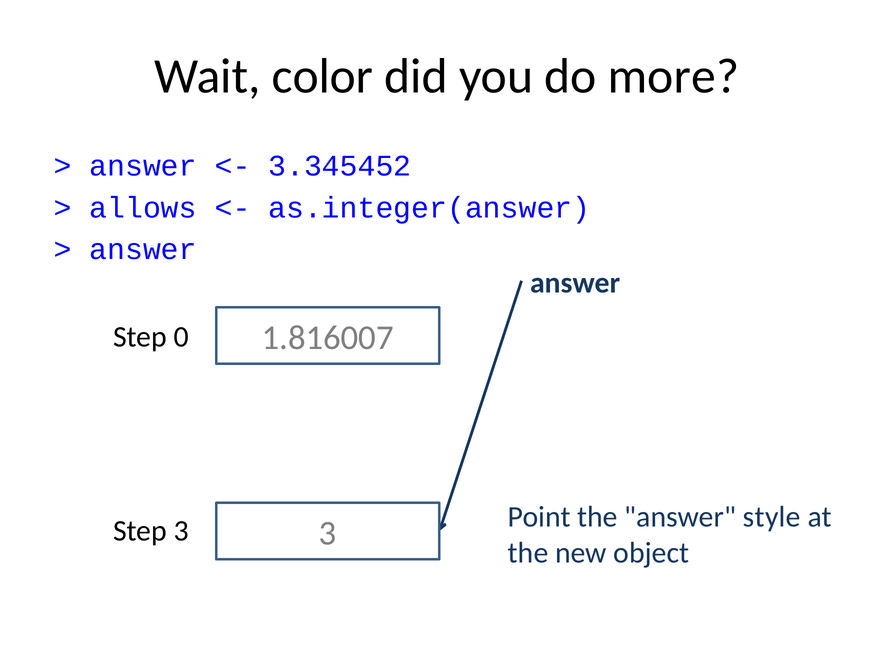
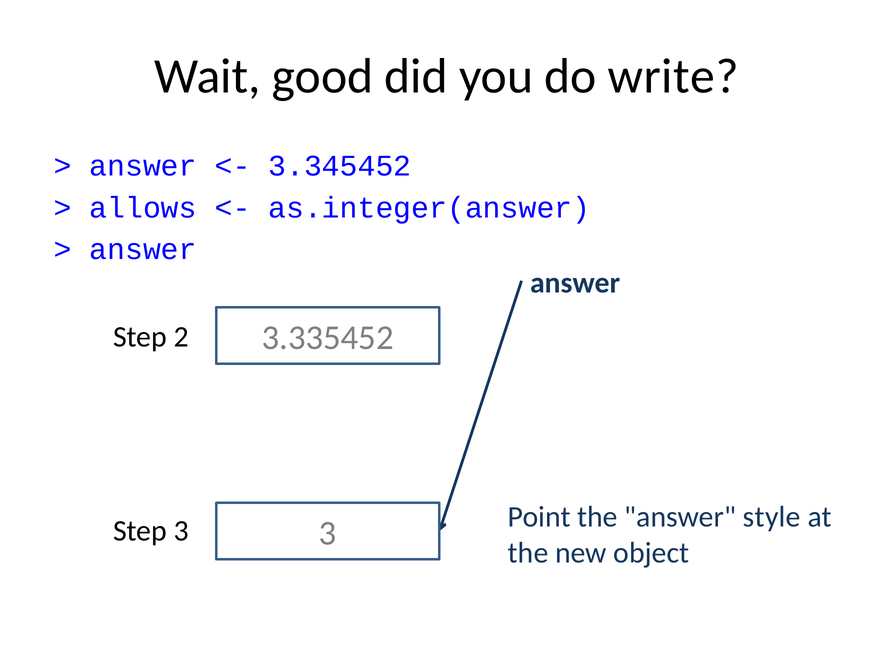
color: color -> good (322, 76)
more: more -> write (673, 76)
1.816007: 1.816007 -> 3.335452 (328, 338)
0: 0 -> 2 (181, 337)
